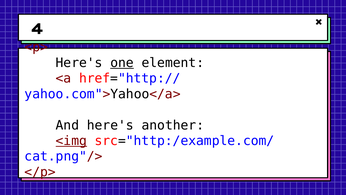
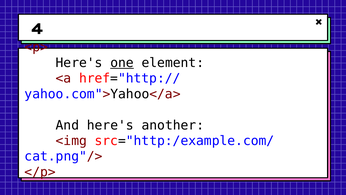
<img underline: present -> none (71, 141)
